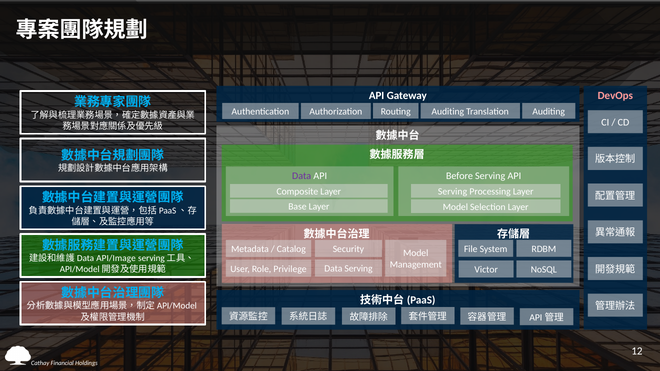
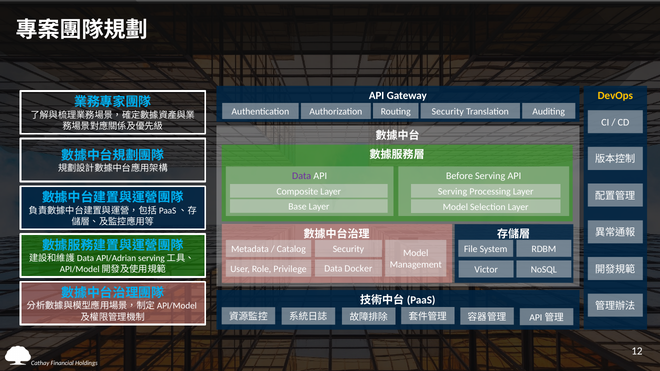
DevOps colour: pink -> yellow (615, 96)
Auditing: Auditing -> Security (448, 111)
API/Image: API/Image -> API/Adrian (116, 258)
Data Serving: Serving -> Docker (358, 269)
